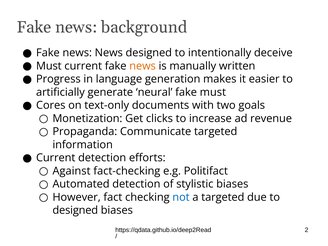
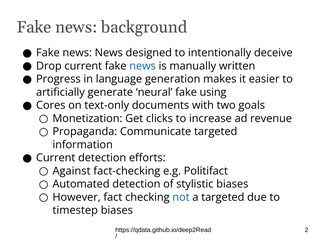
Must: Must -> Drop (49, 66)
news colour: orange -> blue (143, 66)
fake must: must -> using (213, 92)
designed: designed -> timestep (75, 210)
